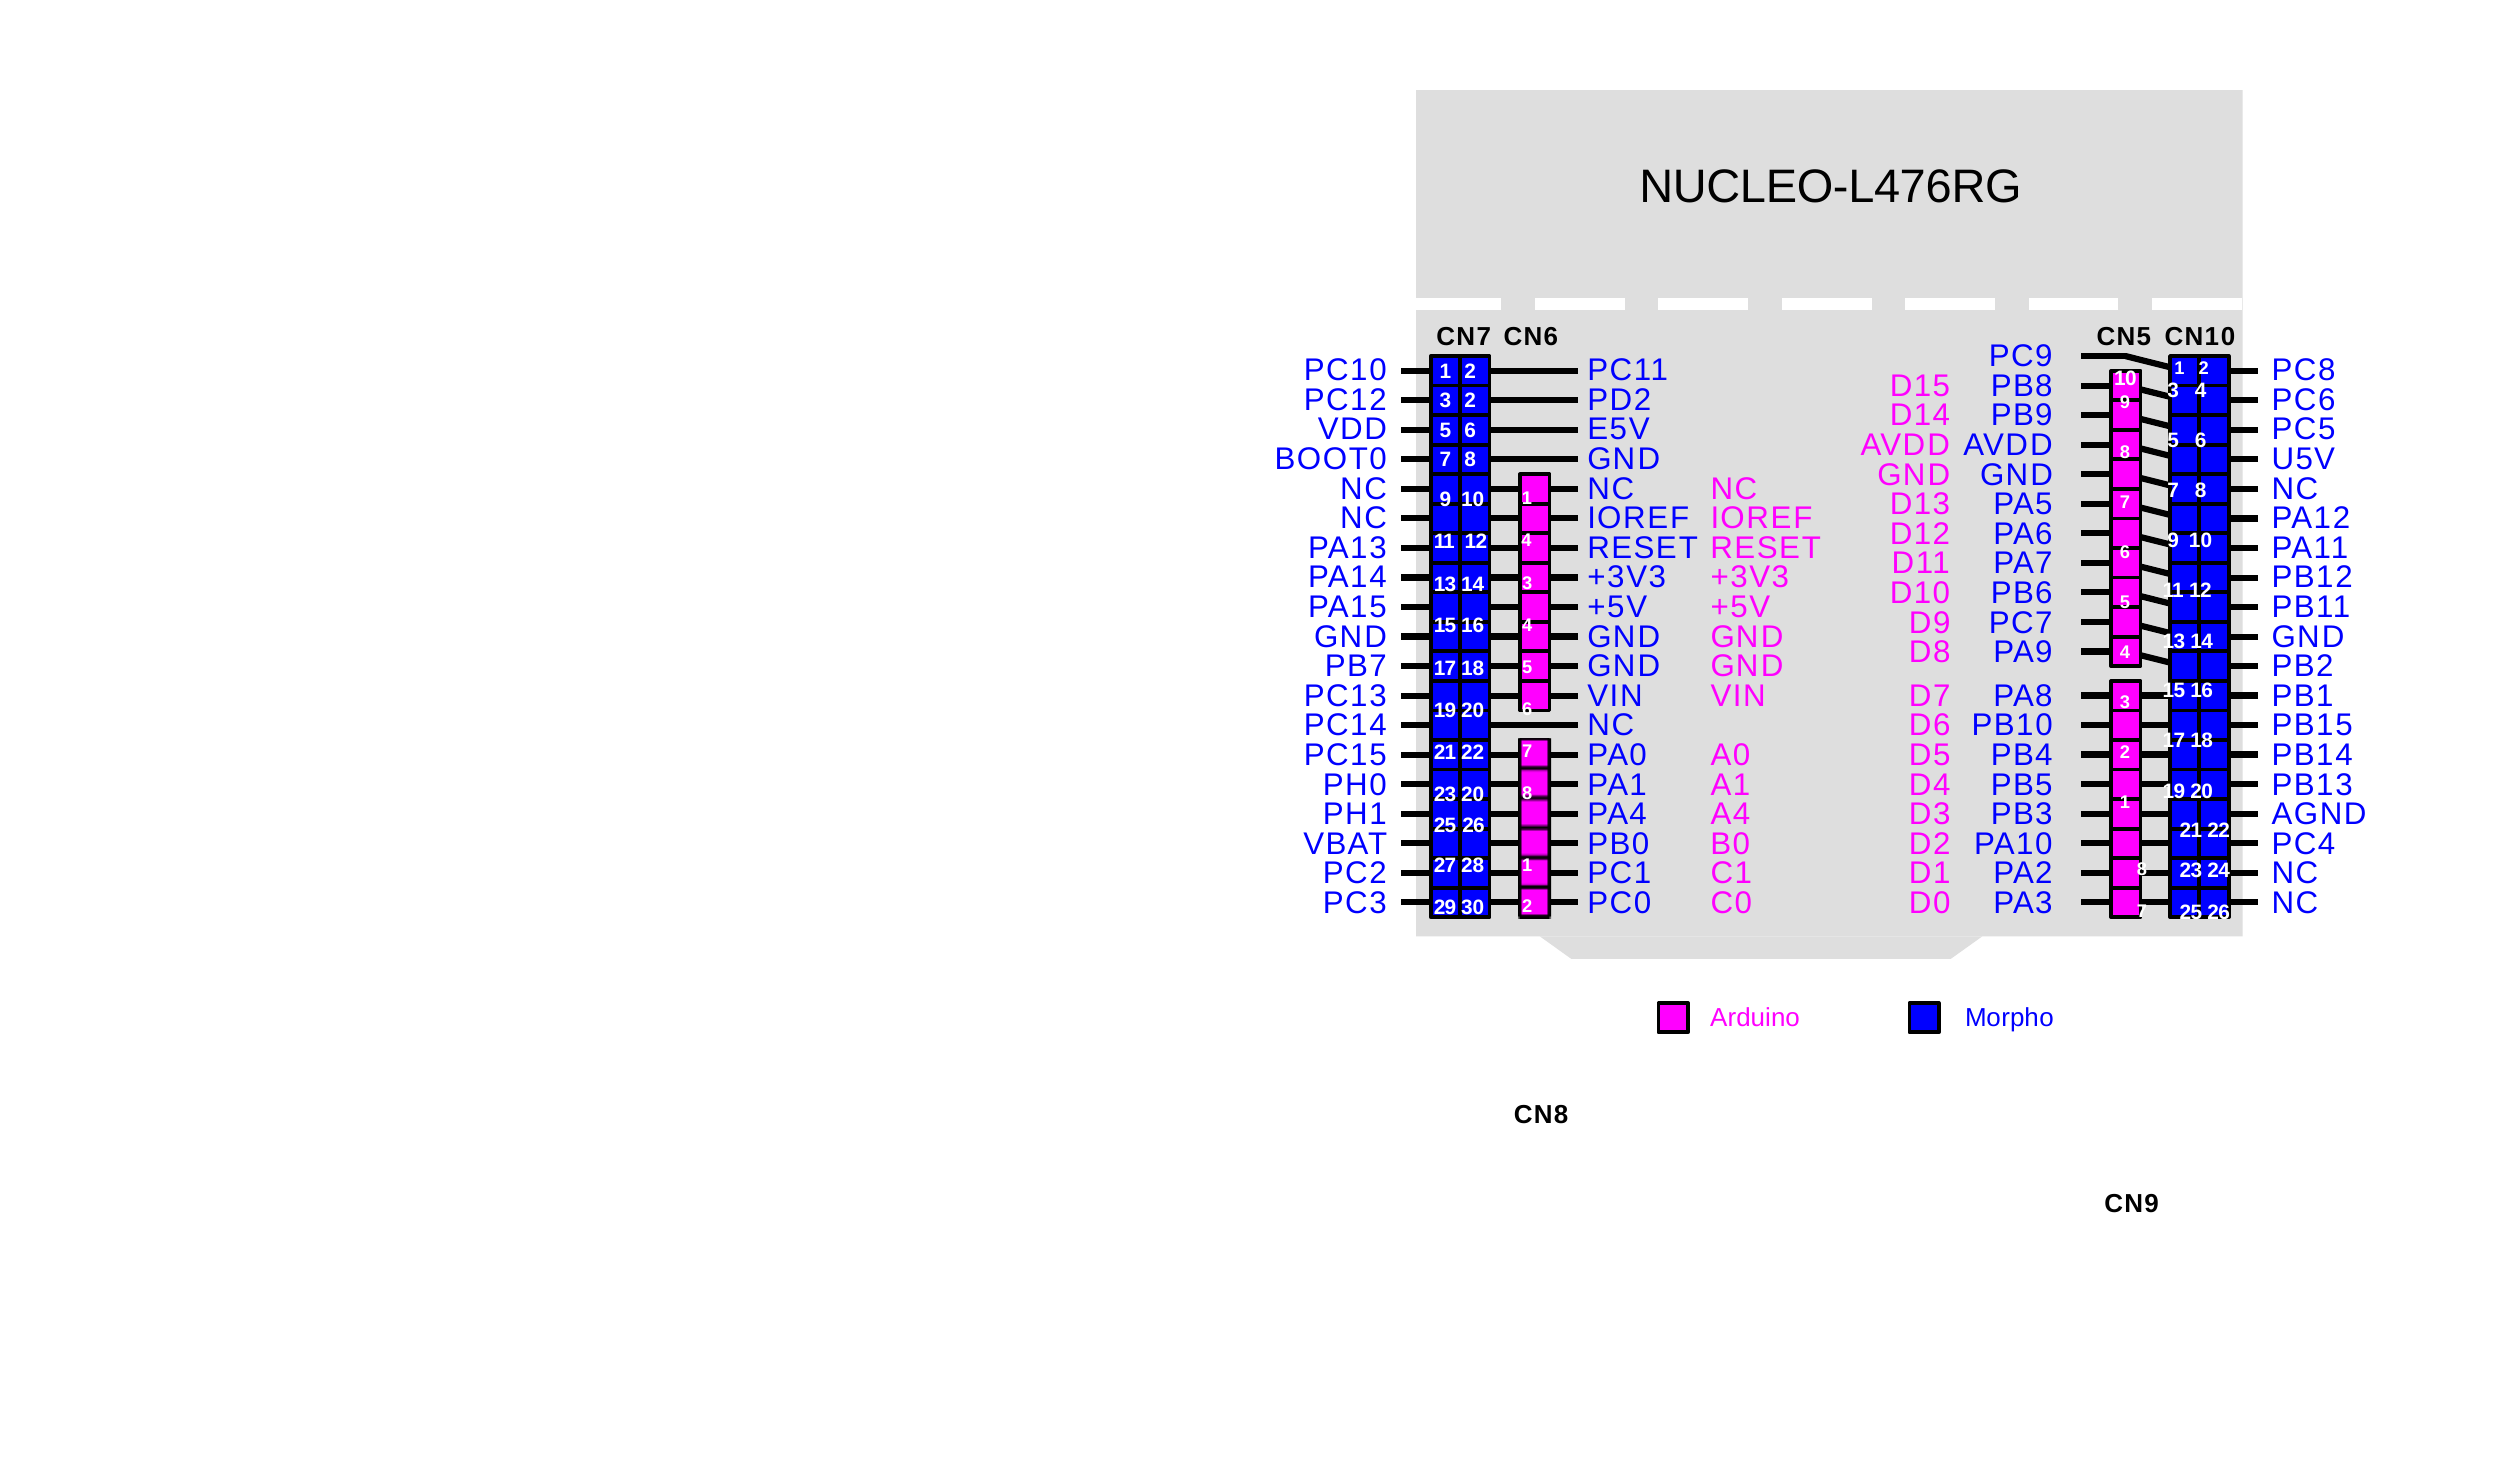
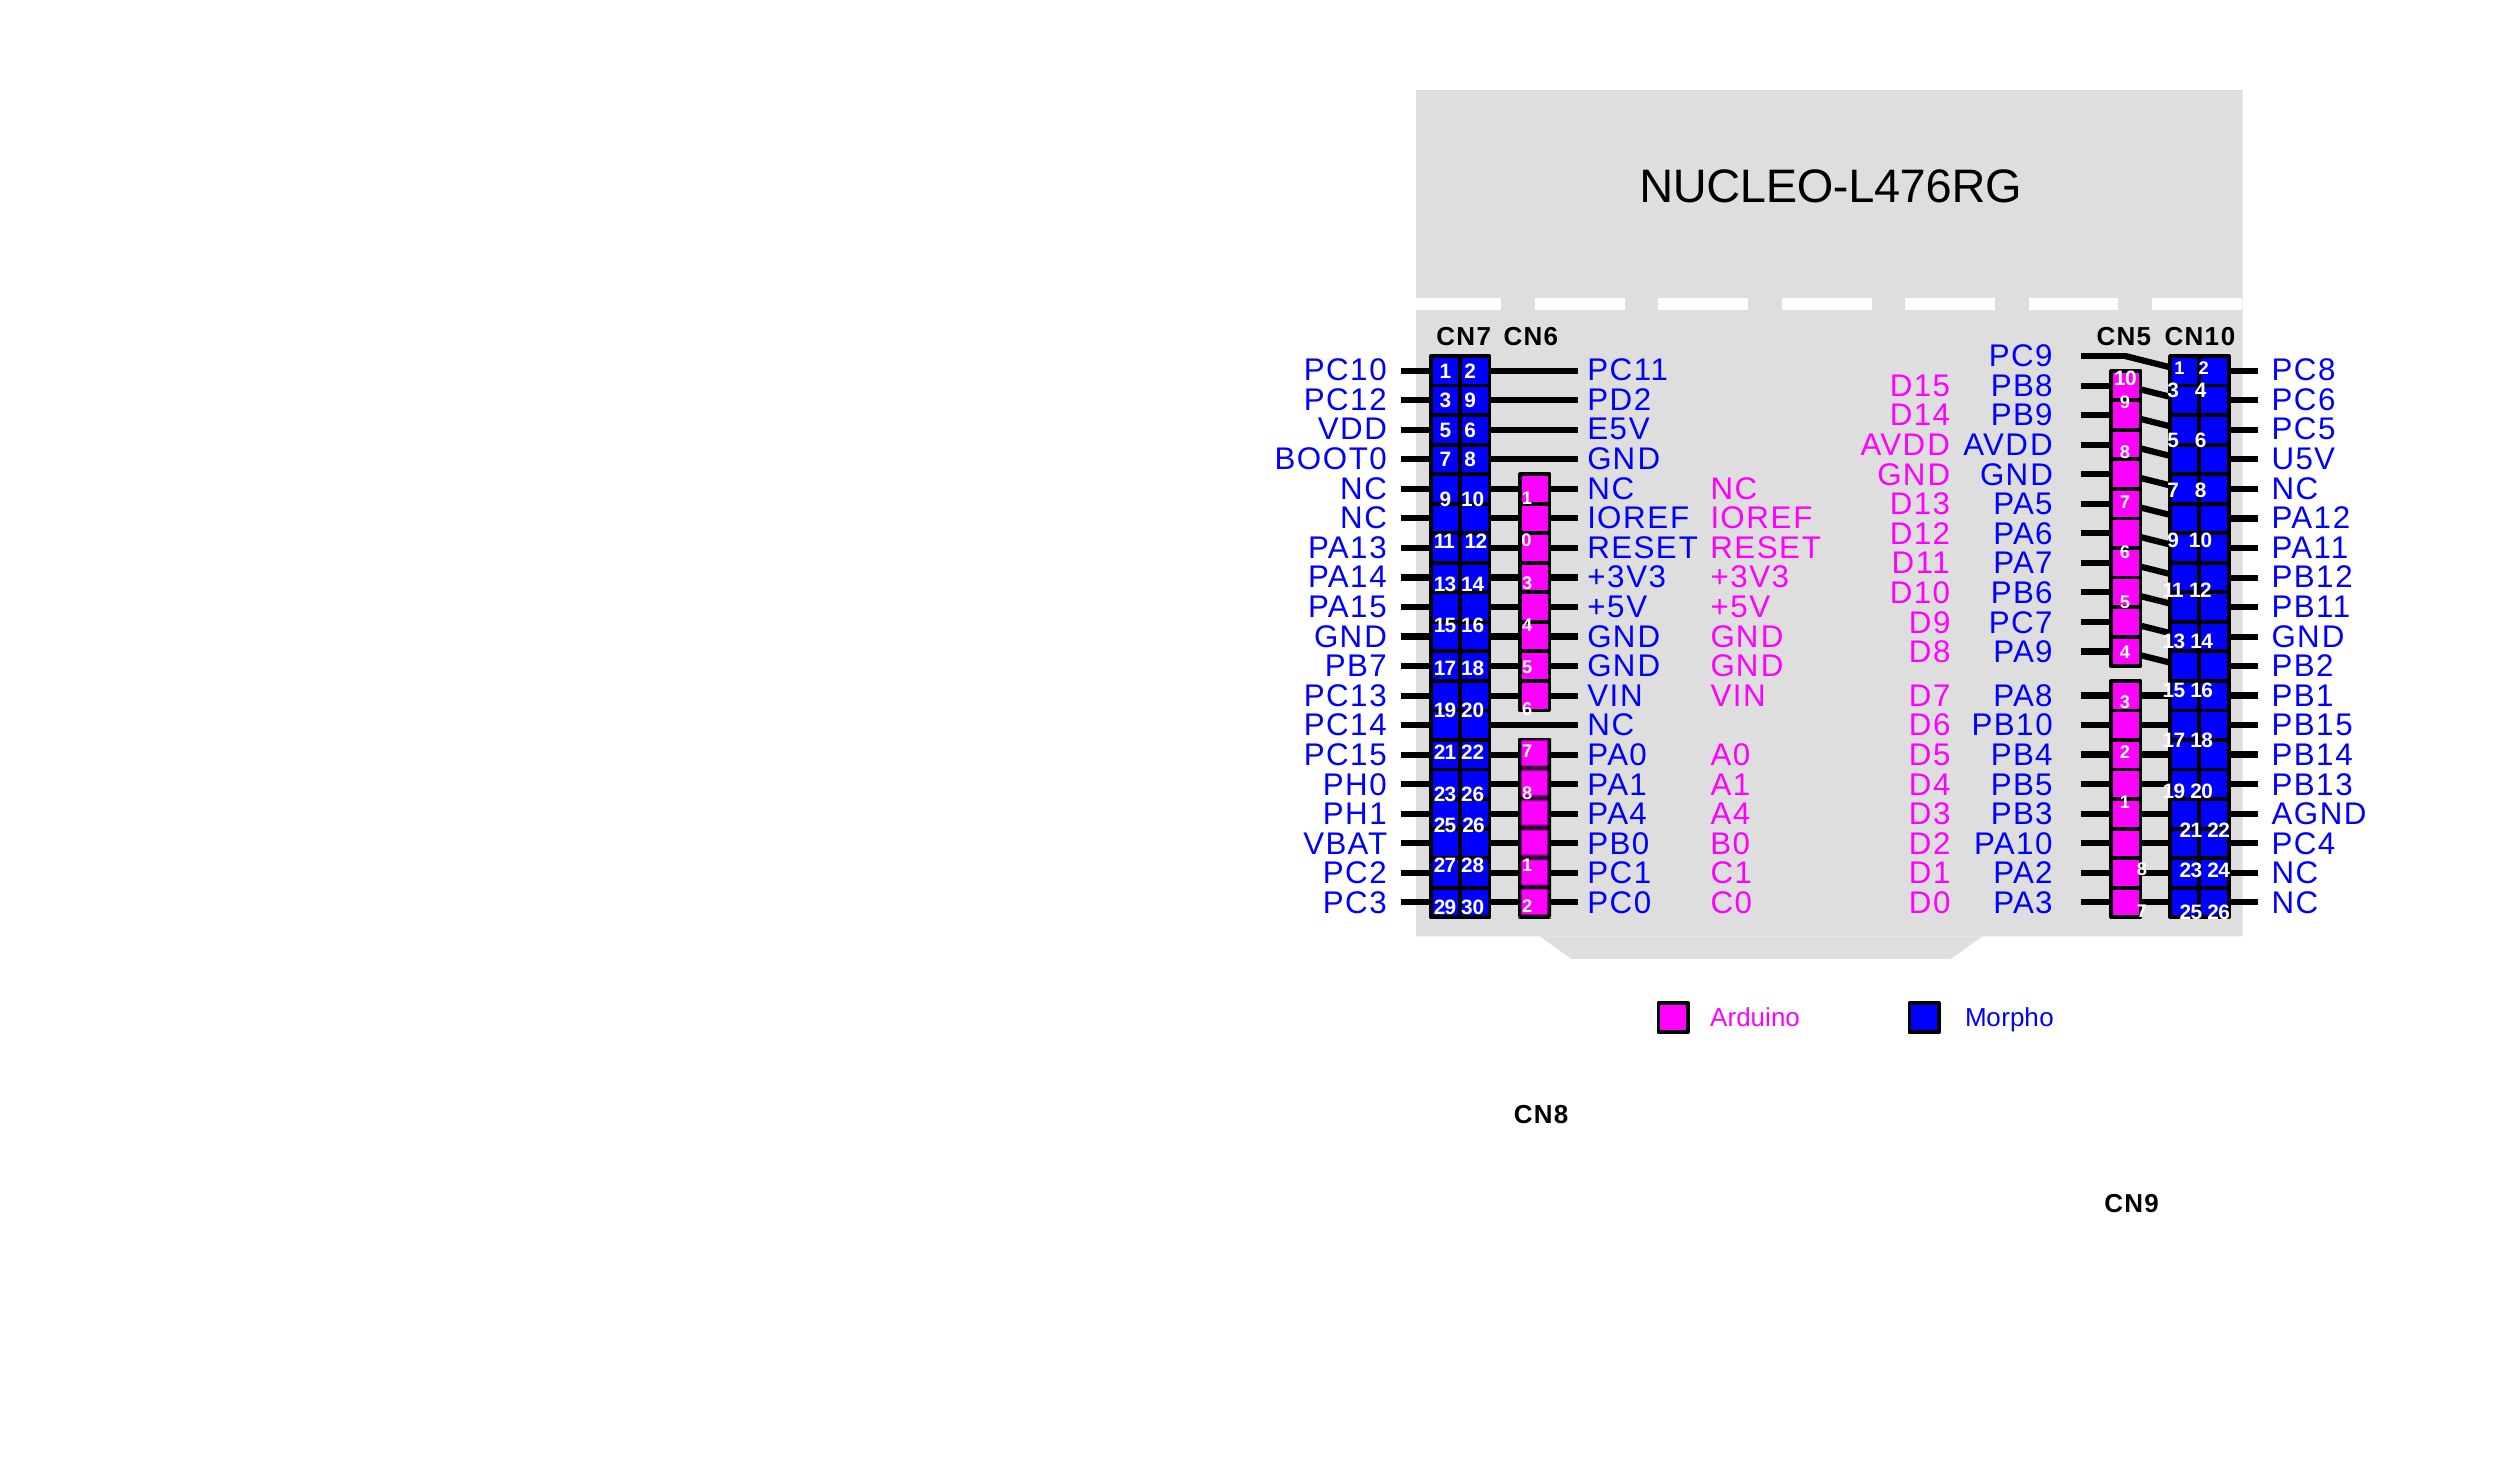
3 2: 2 -> 9 (1470, 401)
4: 4 -> 0 (1527, 541)
23 20: 20 -> 26 (1473, 794)
